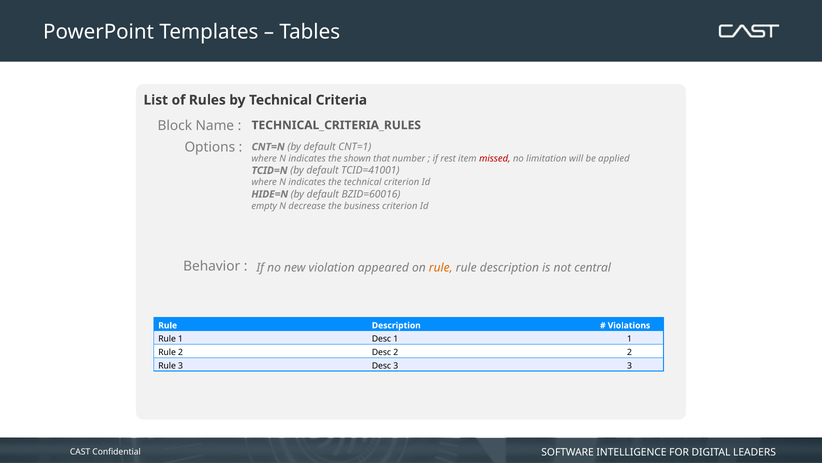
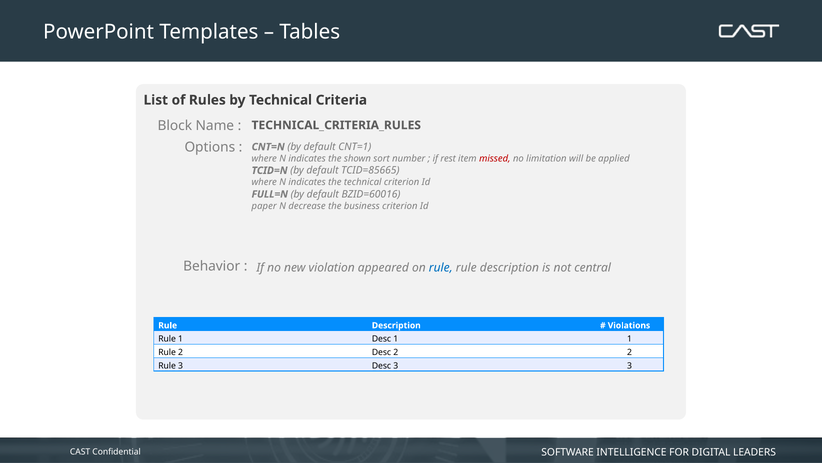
that: that -> sort (382, 158)
TCID=41001: TCID=41001 -> TCID=85665 (370, 170)
HIDE=N: HIDE=N -> FULL=N (270, 194)
empty: empty -> paper (264, 206)
rule colour: orange -> blue (441, 267)
